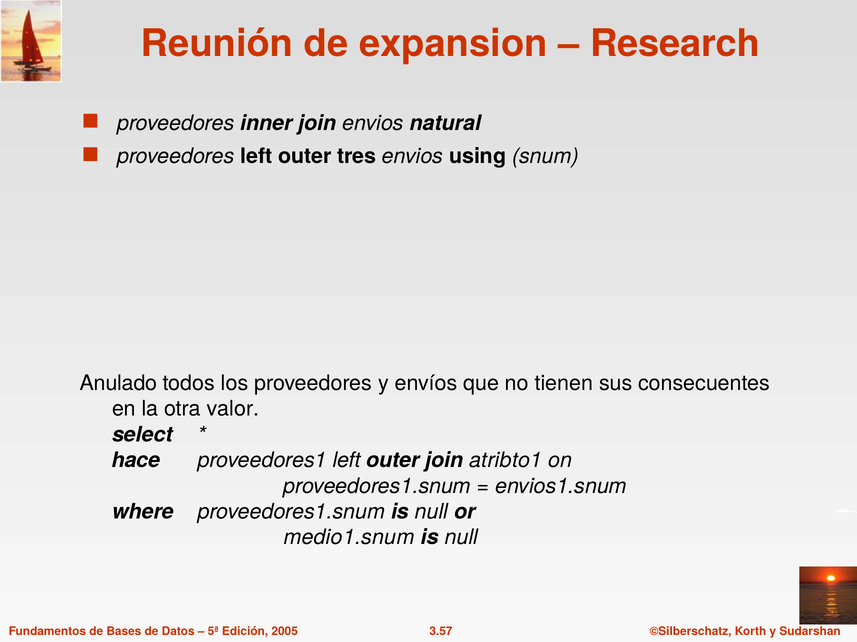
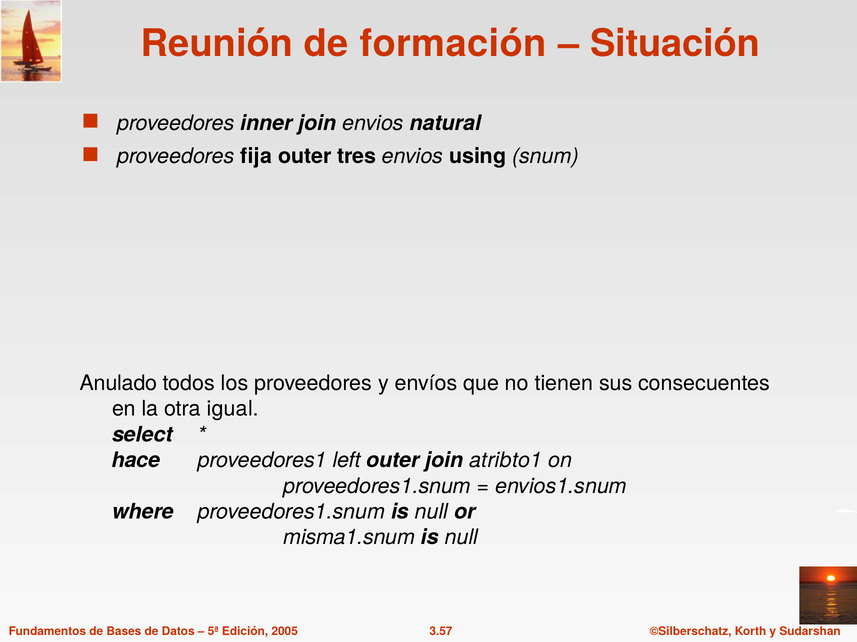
expansion: expansion -> formación (453, 44)
Research: Research -> Situación (675, 44)
proveedores left: left -> fija (256, 157)
valor: valor -> igual (233, 409)
medio1.snum: medio1.snum -> misma1.snum (349, 538)
